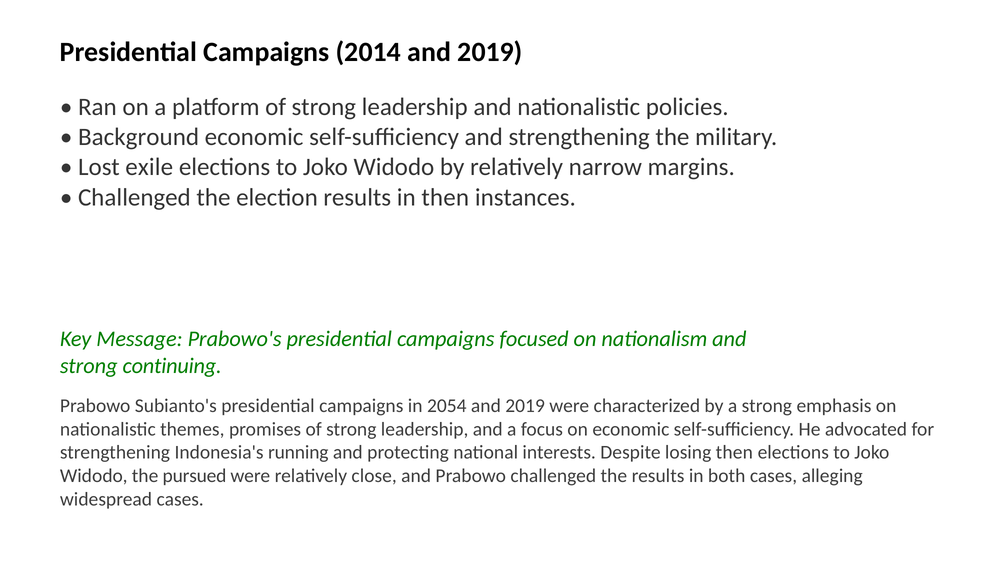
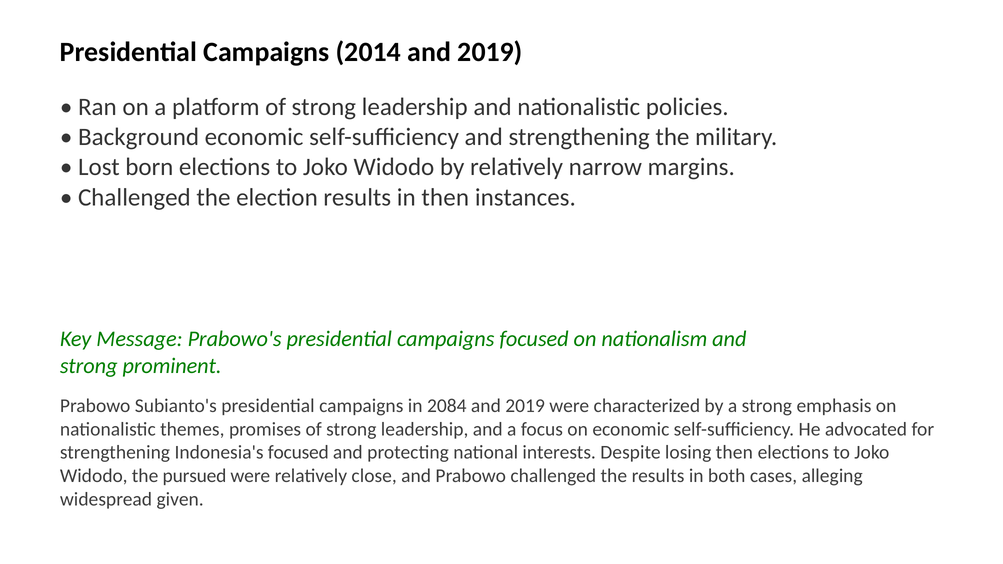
exile: exile -> born (149, 167)
continuing: continuing -> prominent (172, 366)
2054: 2054 -> 2084 (447, 406)
Indonesia's running: running -> focused (298, 453)
widespread cases: cases -> given (180, 500)
